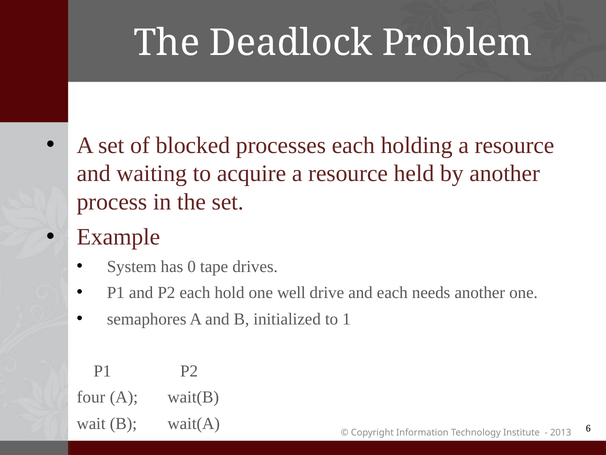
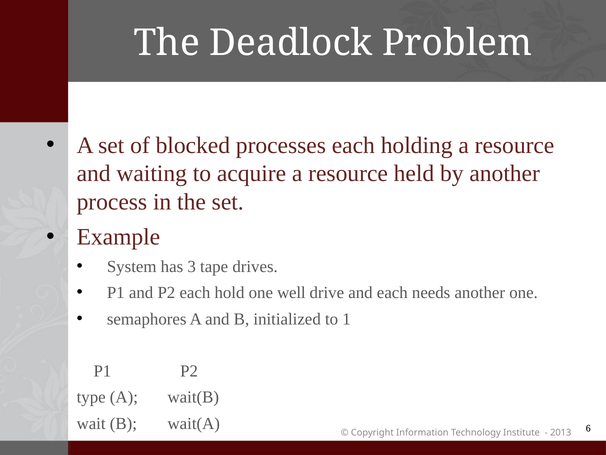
0: 0 -> 3 (192, 266)
four: four -> type (91, 397)
